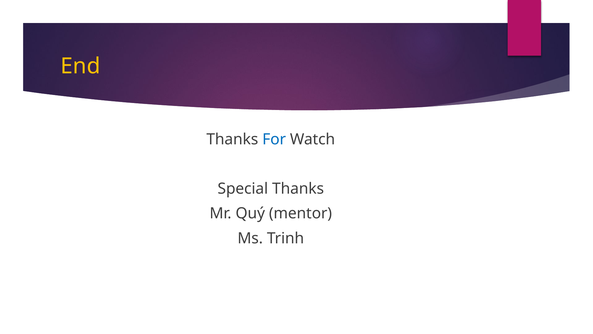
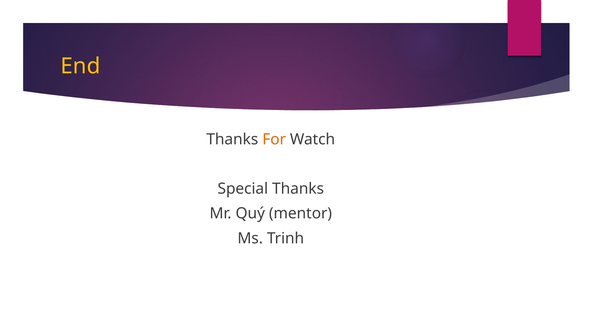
For colour: blue -> orange (274, 139)
